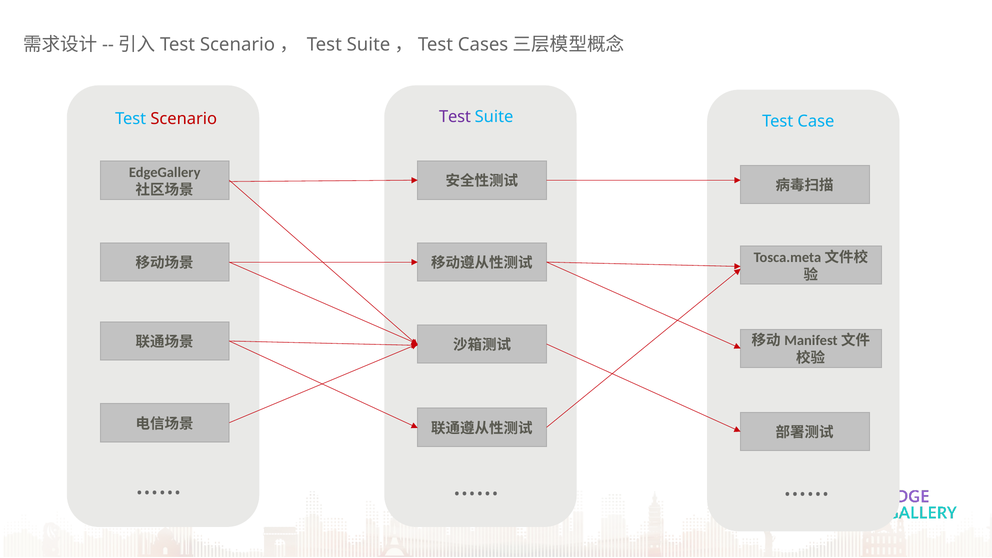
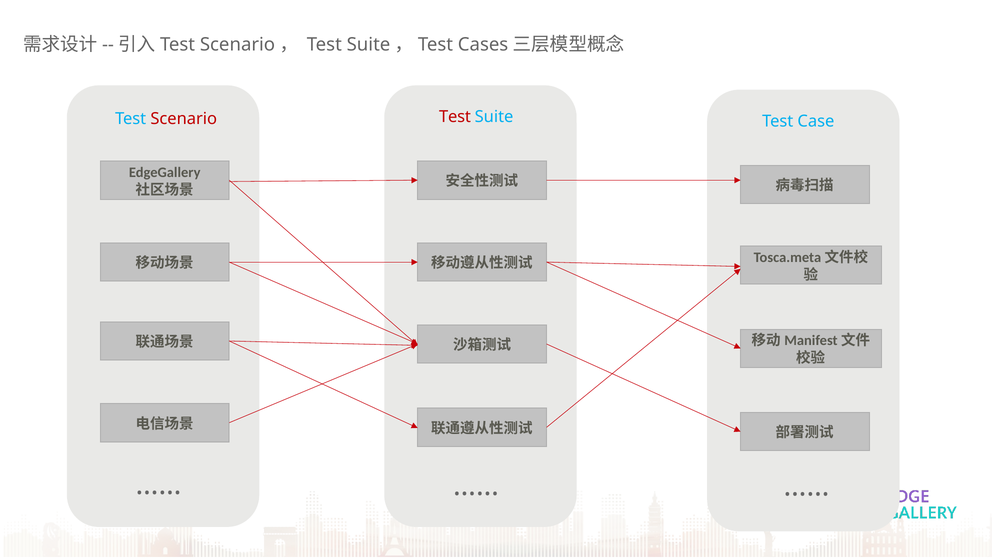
Test colour: purple -> red (455, 117)
